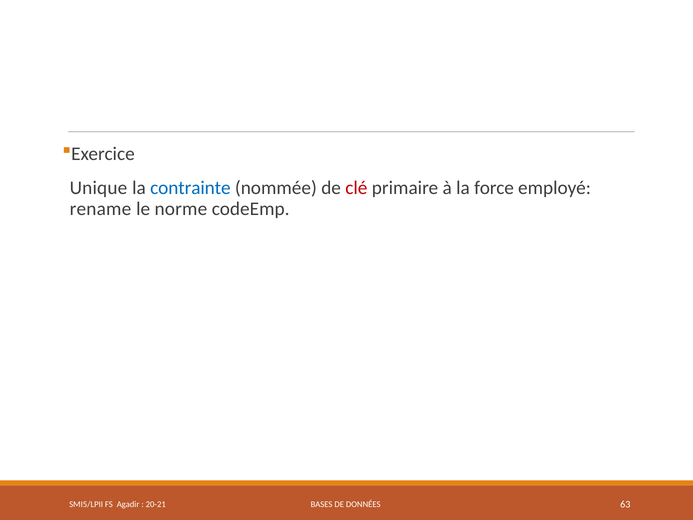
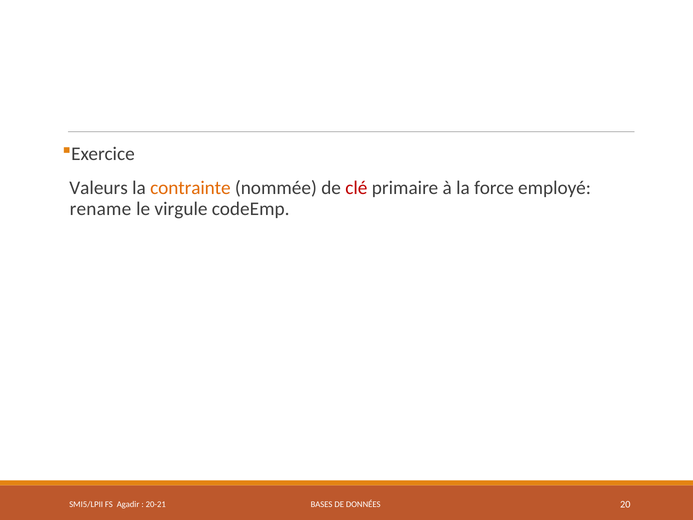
Unique: Unique -> Valeurs (99, 188)
contrainte colour: blue -> orange (190, 188)
norme: norme -> virgule (181, 209)
63: 63 -> 20 (625, 504)
